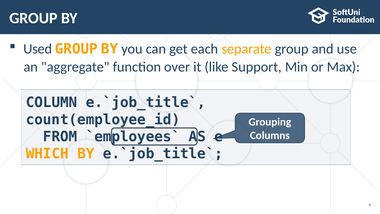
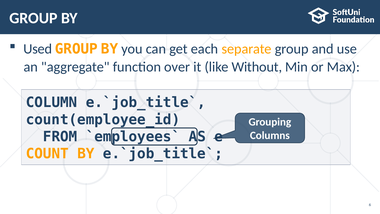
Support: Support -> Without (257, 67)
WHICH: WHICH -> COUNT (47, 154)
